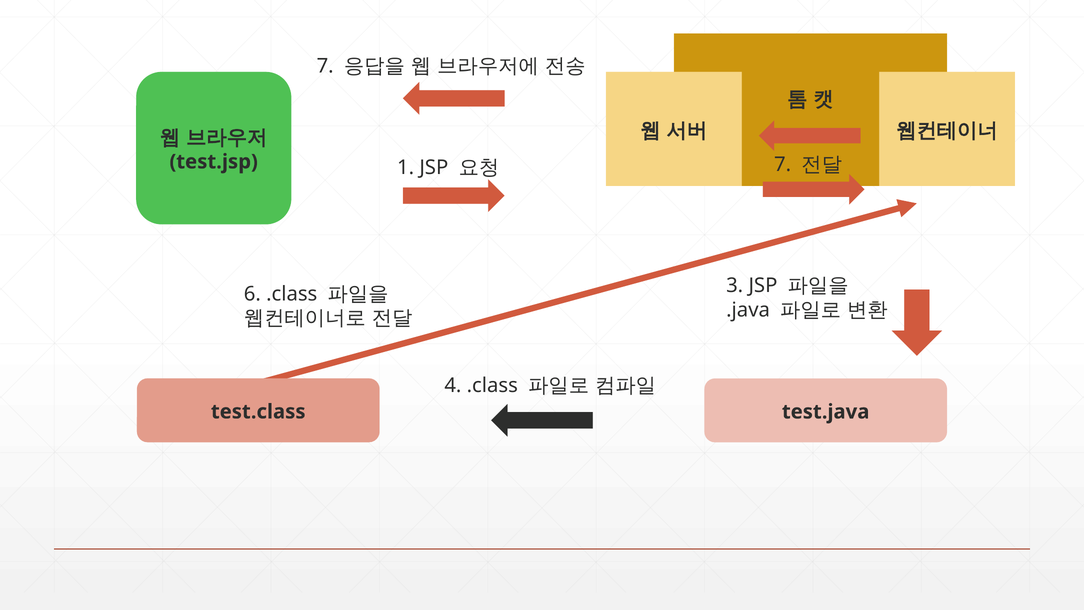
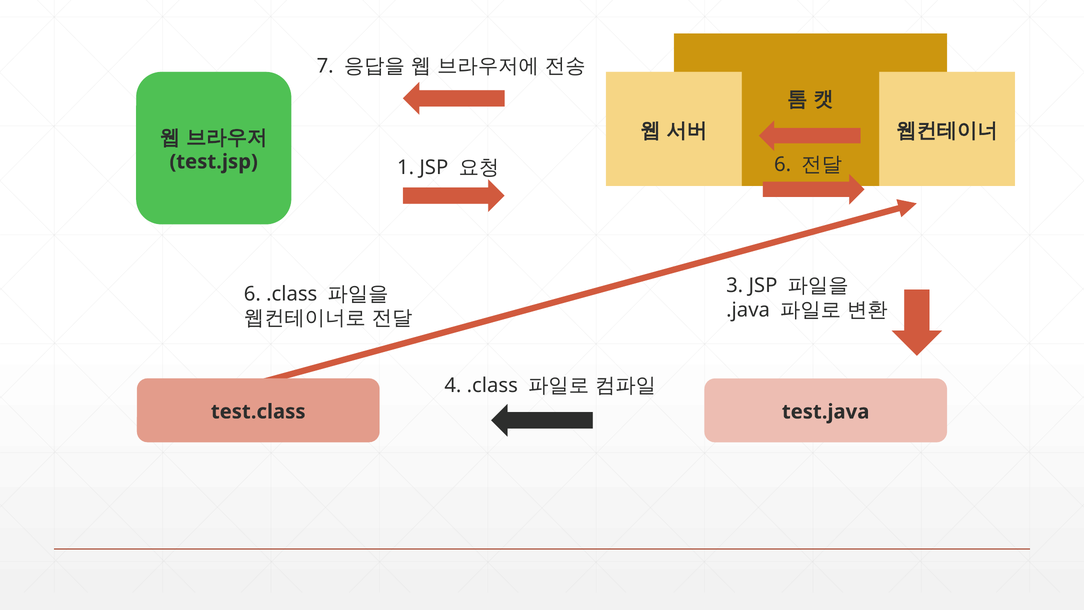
7: 7 -> 6 (783, 164)
